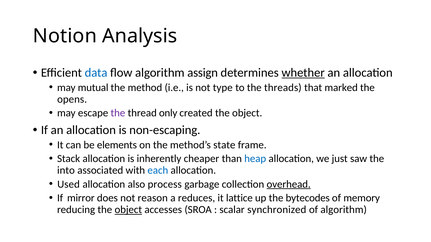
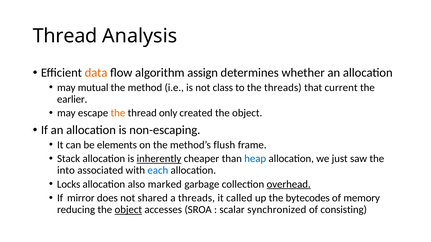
Notion: Notion -> Thread (65, 36)
data colour: blue -> orange (96, 73)
whether underline: present -> none (303, 73)
type: type -> class (223, 88)
marked: marked -> current (341, 88)
opens: opens -> earlier (72, 99)
the colour: purple -> orange (118, 113)
state: state -> flush (224, 145)
inherently underline: none -> present (159, 159)
Used: Used -> Locks (69, 184)
process: process -> marked (165, 184)
reason: reason -> shared (153, 198)
a reduces: reduces -> threads (196, 198)
lattice: lattice -> called (239, 198)
of algorithm: algorithm -> consisting (344, 210)
